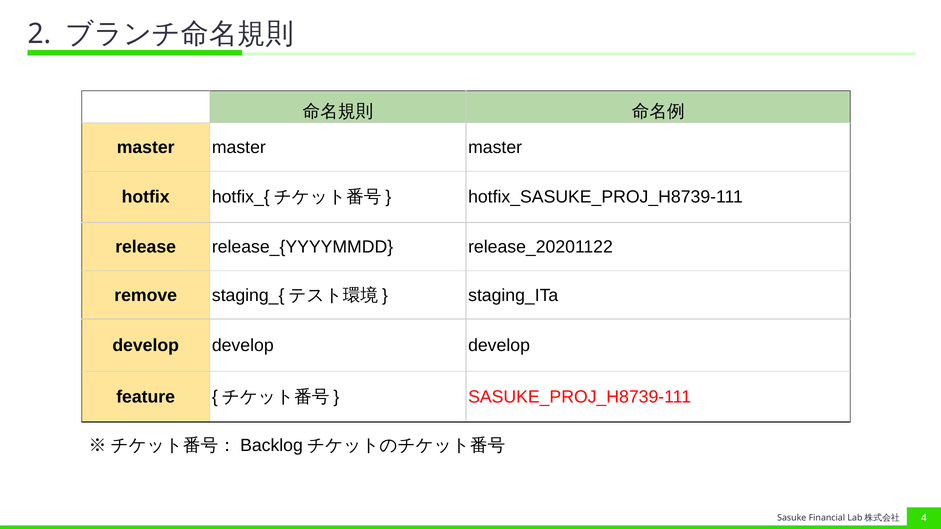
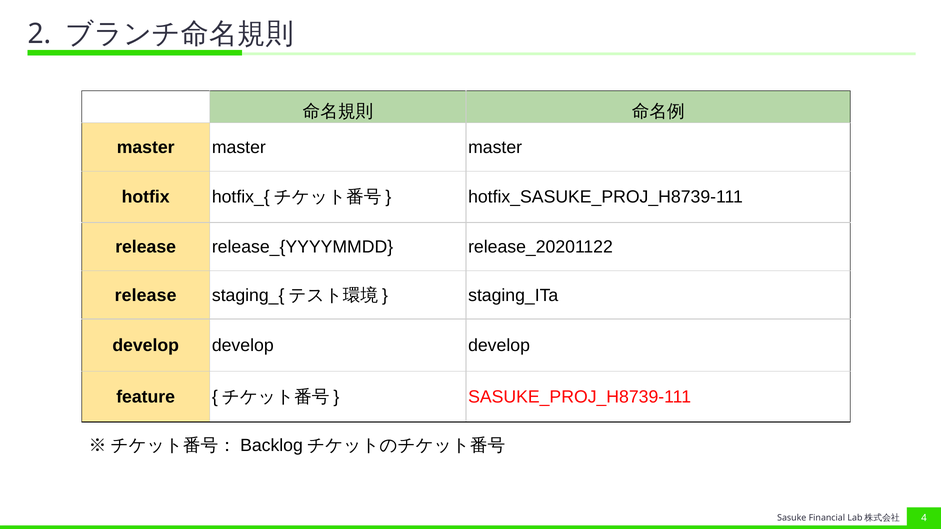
remove: remove -> release (146, 295)
